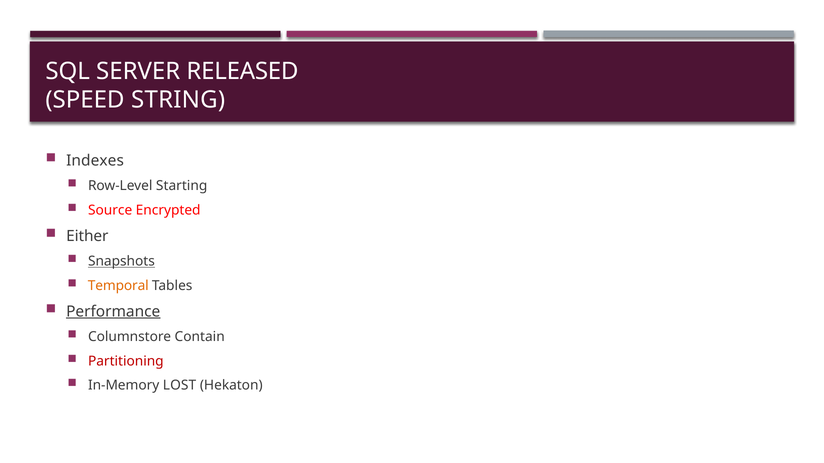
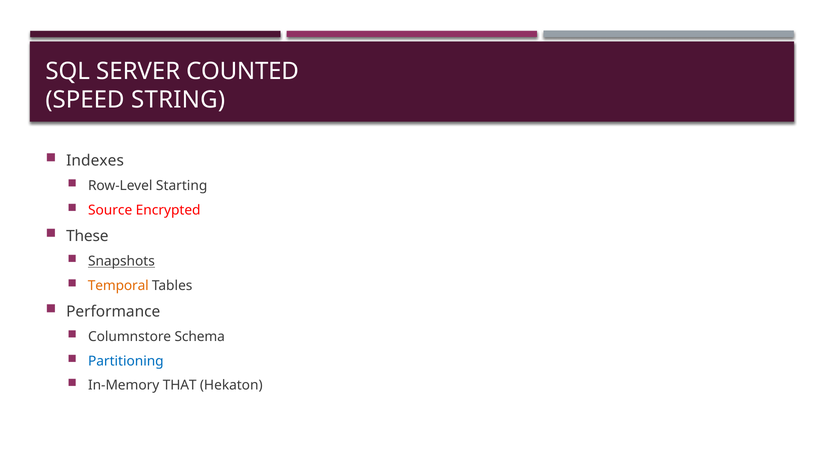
RELEASED: RELEASED -> COUNTED (242, 71)
Either: Either -> These (87, 236)
Performance underline: present -> none (113, 312)
Contain: Contain -> Schema (200, 337)
Partitioning colour: red -> blue (126, 361)
LOST: LOST -> THAT (180, 386)
